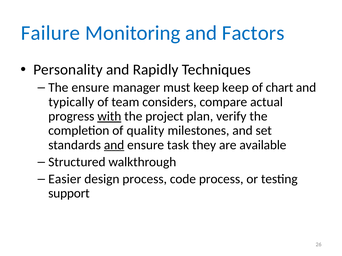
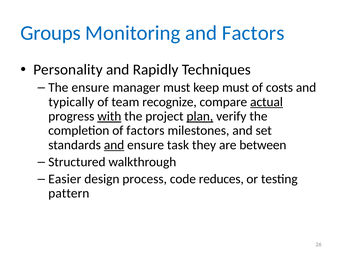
Failure: Failure -> Groups (51, 33)
keep keep: keep -> must (236, 88)
chart: chart -> costs (279, 88)
considers: considers -> recognize (169, 102)
actual underline: none -> present (267, 102)
plan underline: none -> present (200, 116)
of quality: quality -> factors (145, 131)
available: available -> between (263, 145)
code process: process -> reduces (221, 179)
support: support -> pattern (69, 194)
